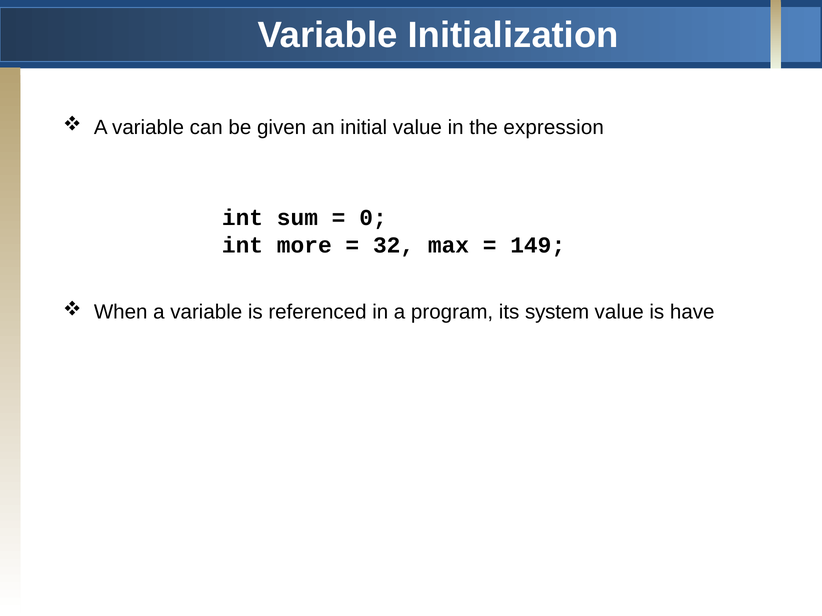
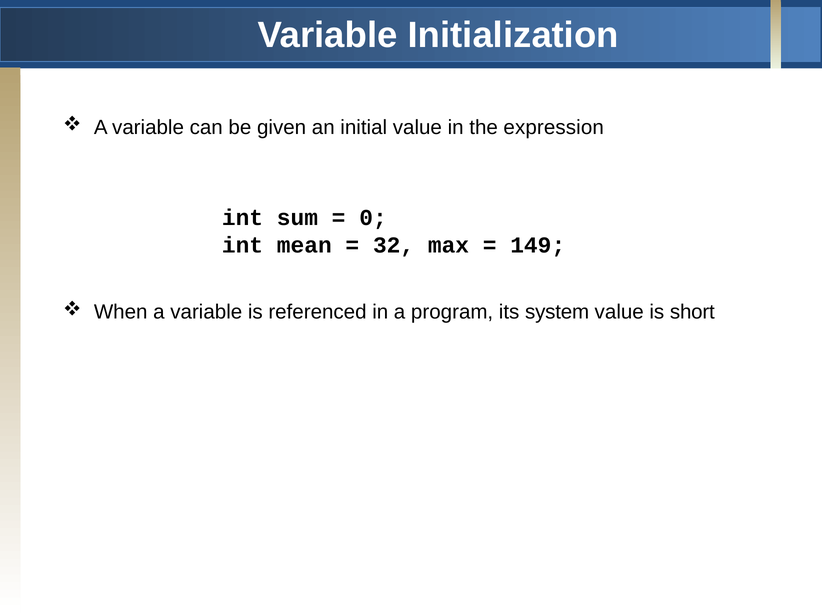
more: more -> mean (304, 245)
have: have -> short (692, 312)
